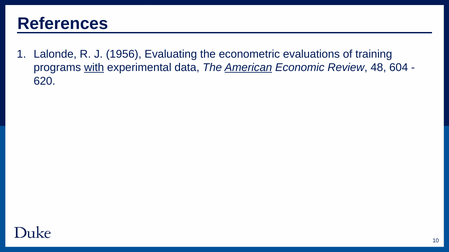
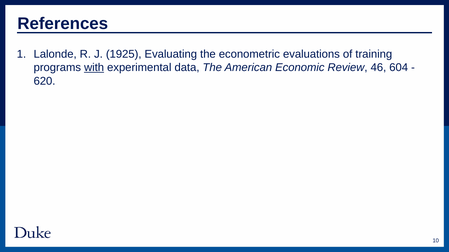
1956: 1956 -> 1925 (124, 54)
American underline: present -> none (248, 68)
48: 48 -> 46 (378, 68)
